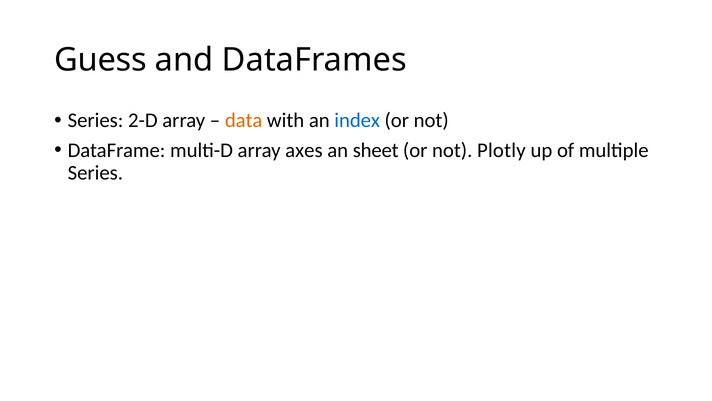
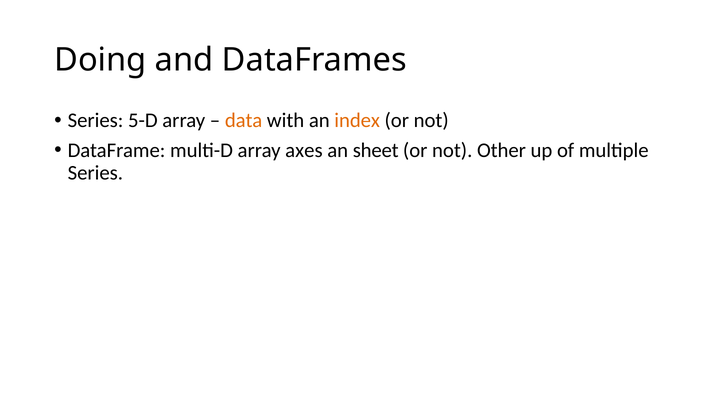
Guess: Guess -> Doing (100, 60)
2-D: 2-D -> 5-D (143, 120)
index colour: blue -> orange (357, 120)
Plotly: Plotly -> Other (501, 150)
